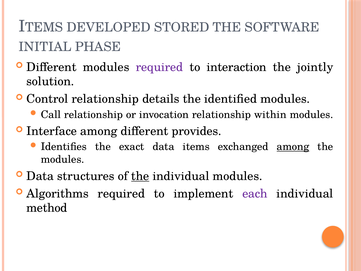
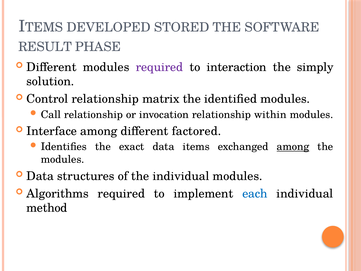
INITIAL: INITIAL -> RESULT (45, 47)
jointly: jointly -> simply (315, 67)
details: details -> matrix (161, 99)
provides: provides -> factored (196, 131)
the underline: present -> none (140, 176)
each colour: purple -> blue (255, 193)
